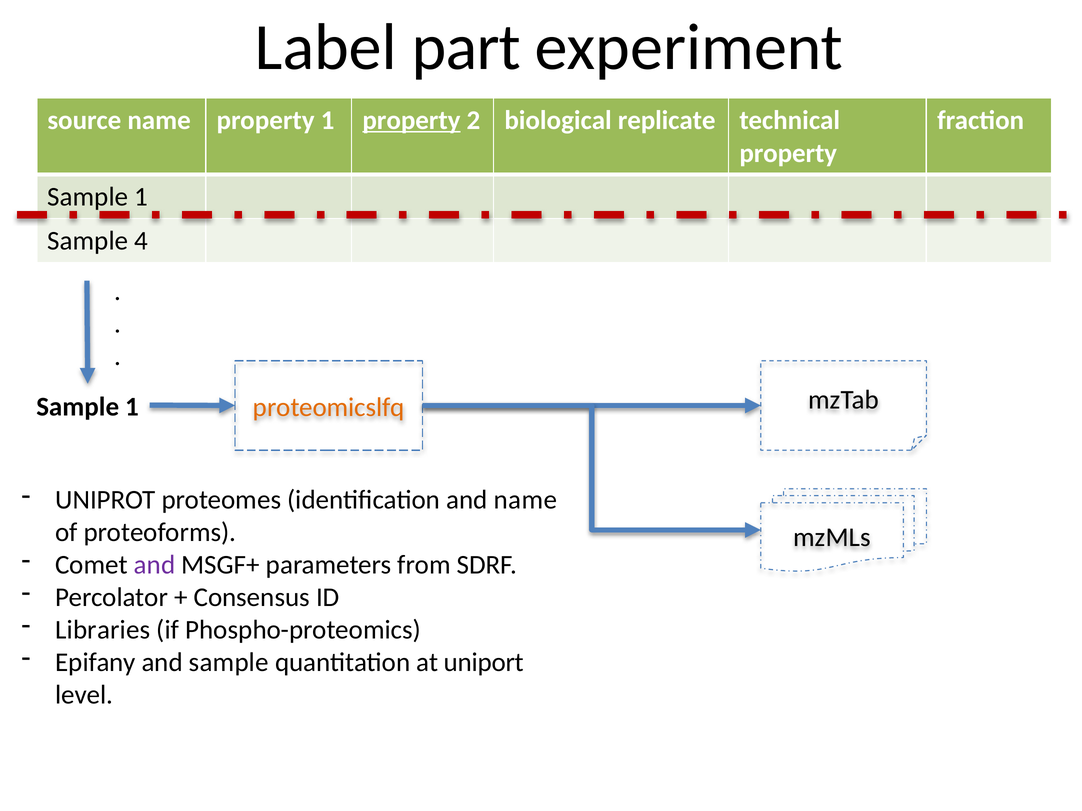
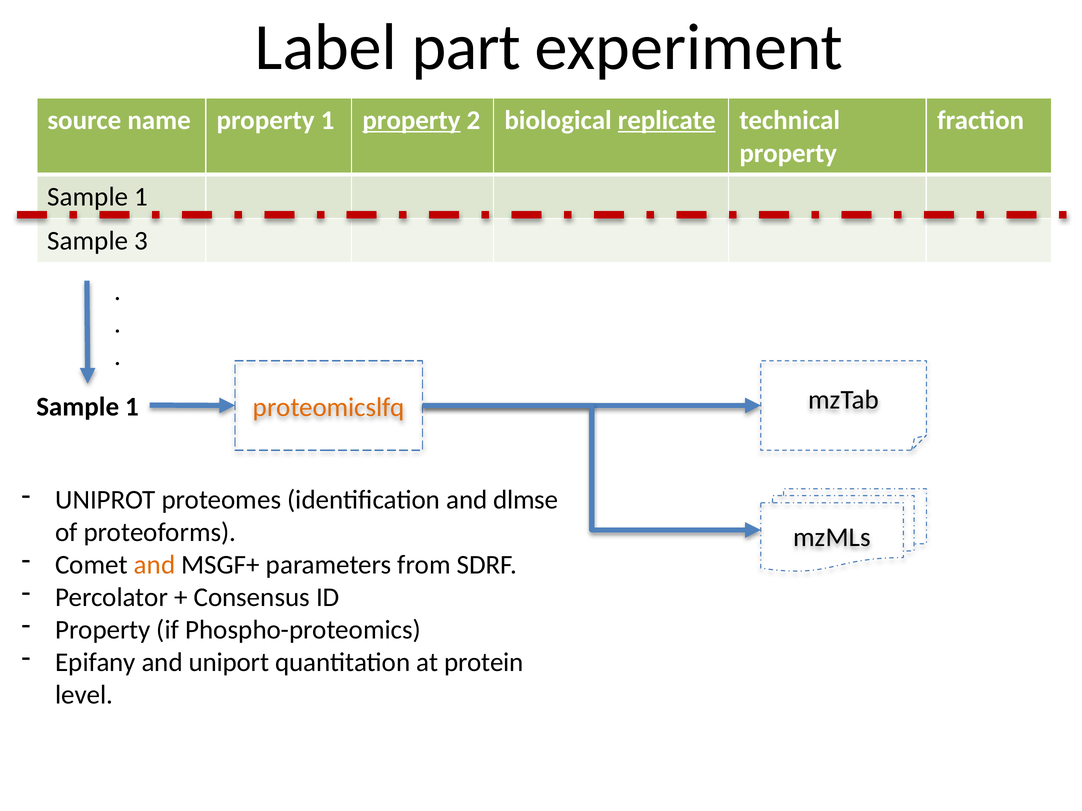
replicate underline: none -> present (667, 120)
4: 4 -> 3 (141, 241)
and name: name -> dlmse (526, 500)
and colour: purple -> orange (155, 565)
Libraries: Libraries -> Property (103, 630)
and sample: sample -> uniport (229, 663)
uniport: uniport -> protein (484, 663)
